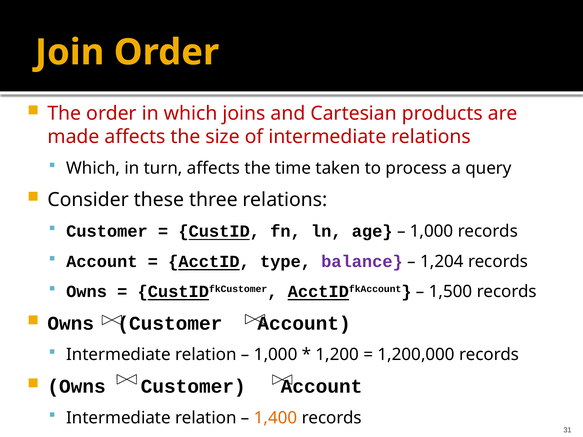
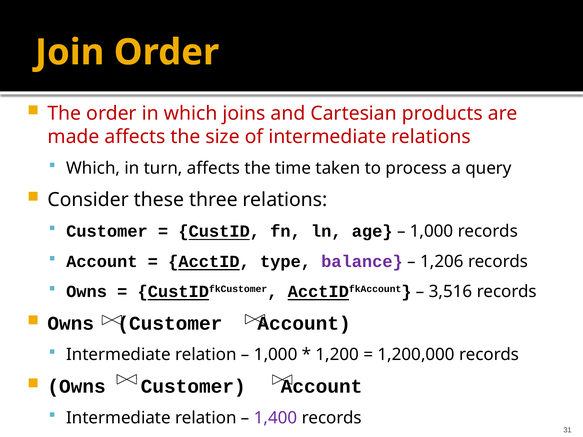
1,204: 1,204 -> 1,206 (442, 262)
1,500: 1,500 -> 3,516 (451, 292)
1,400 colour: orange -> purple (276, 418)
